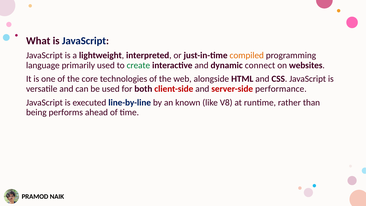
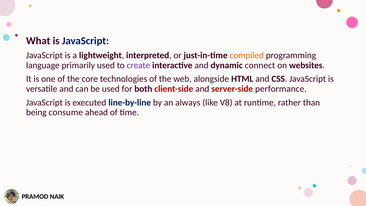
create colour: green -> purple (138, 65)
known: known -> always (188, 102)
performs: performs -> consume (66, 112)
